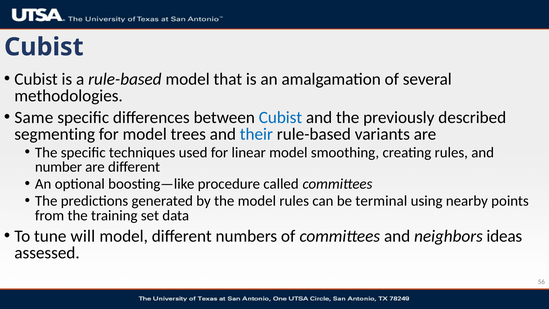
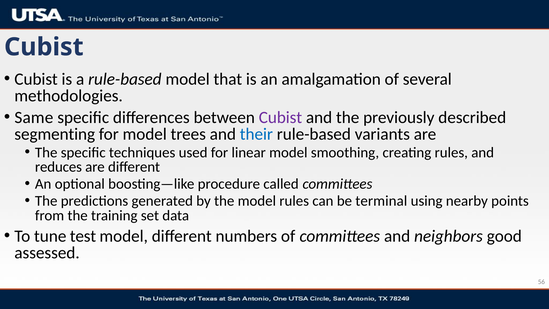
Cubist colour: blue -> purple (280, 118)
number: number -> reduces (58, 167)
will: will -> test (83, 236)
ideas: ideas -> good (504, 236)
